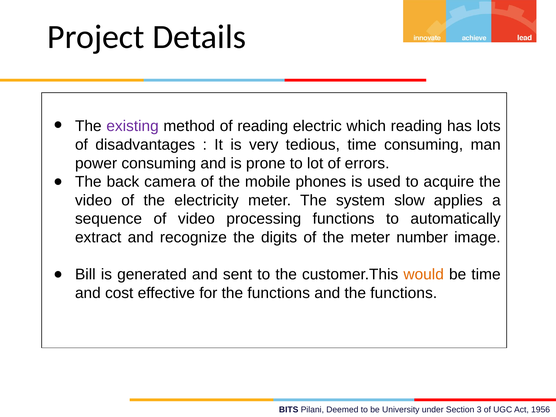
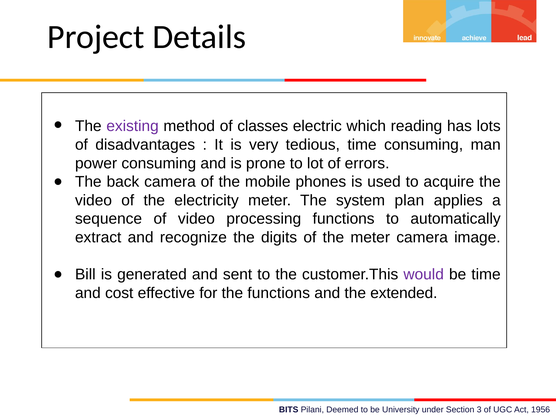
of reading: reading -> classes (263, 126)
slow: slow -> plan (409, 200)
meter number: number -> camera (422, 237)
would colour: orange -> purple (424, 274)
and the functions: functions -> extended (404, 293)
